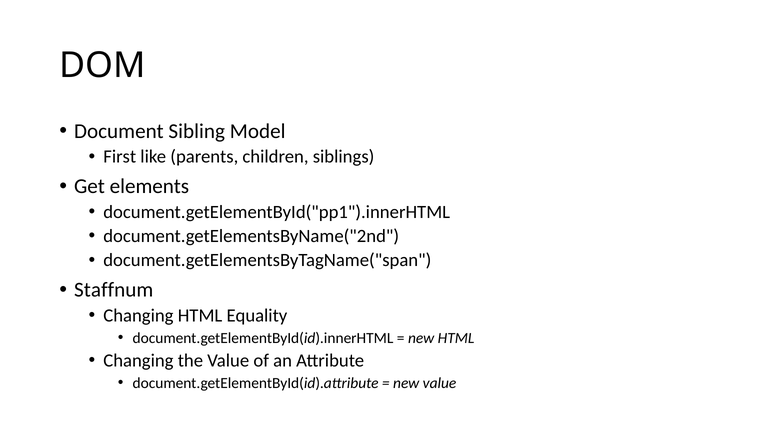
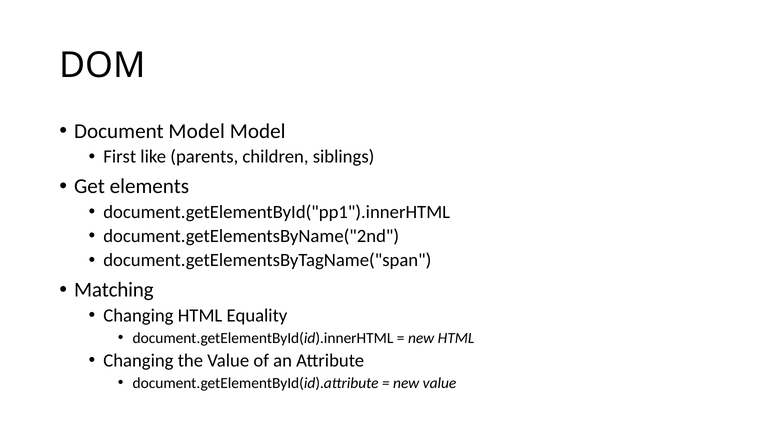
Document Sibling: Sibling -> Model (197, 131)
Staffnum: Staffnum -> Matching (114, 290)
